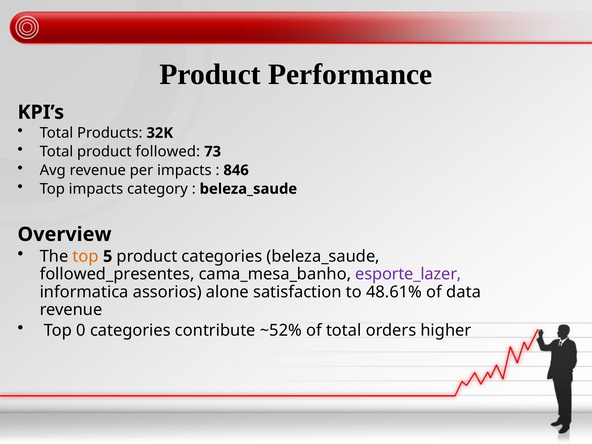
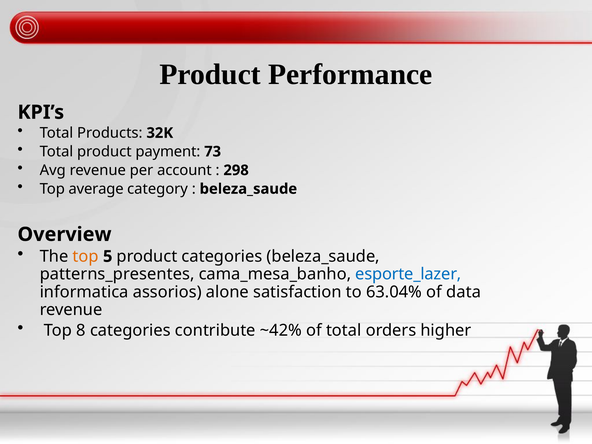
followed: followed -> payment (168, 152)
per impacts: impacts -> account (184, 170)
846: 846 -> 298 (236, 170)
Top impacts: impacts -> average (96, 189)
followed_presentes: followed_presentes -> patterns_presentes (117, 274)
esporte_lazer colour: purple -> blue (408, 274)
48.61%: 48.61% -> 63.04% (394, 292)
0: 0 -> 8 (81, 330)
~52%: ~52% -> ~42% (281, 330)
